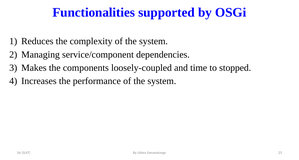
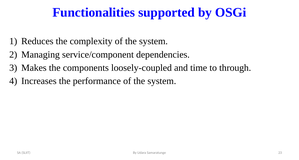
stopped: stopped -> through (235, 68)
